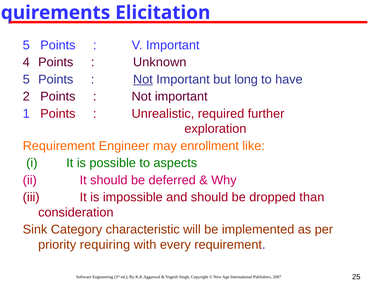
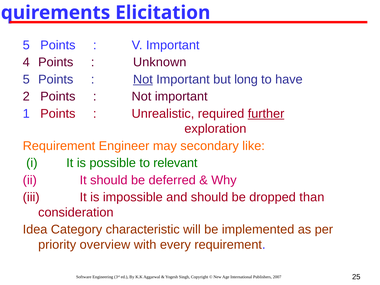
further underline: none -> present (266, 114)
enrollment: enrollment -> secondary (210, 146)
aspects: aspects -> relevant (175, 163)
Sink: Sink -> Idea (35, 229)
requiring: requiring -> overview (105, 245)
